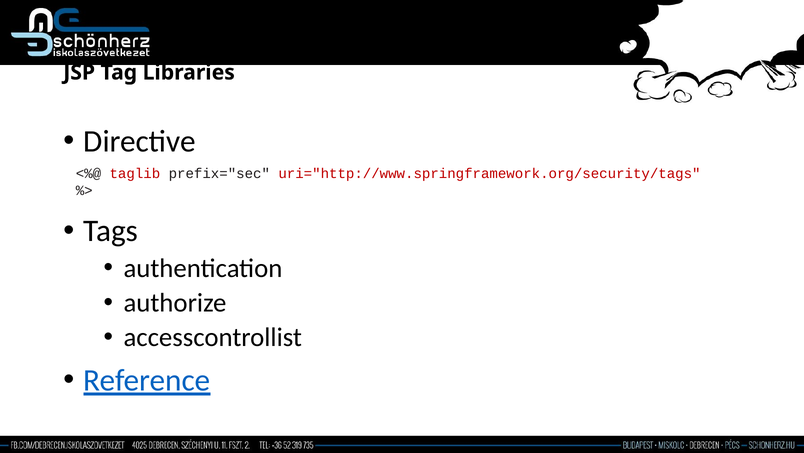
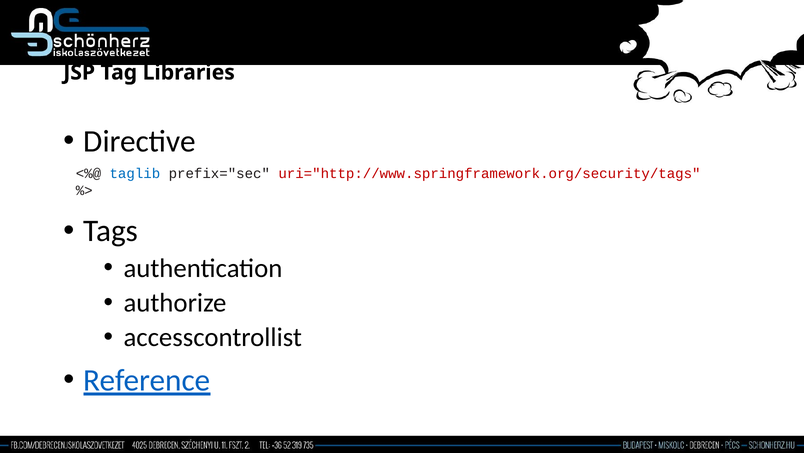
taglib colour: red -> blue (135, 173)
